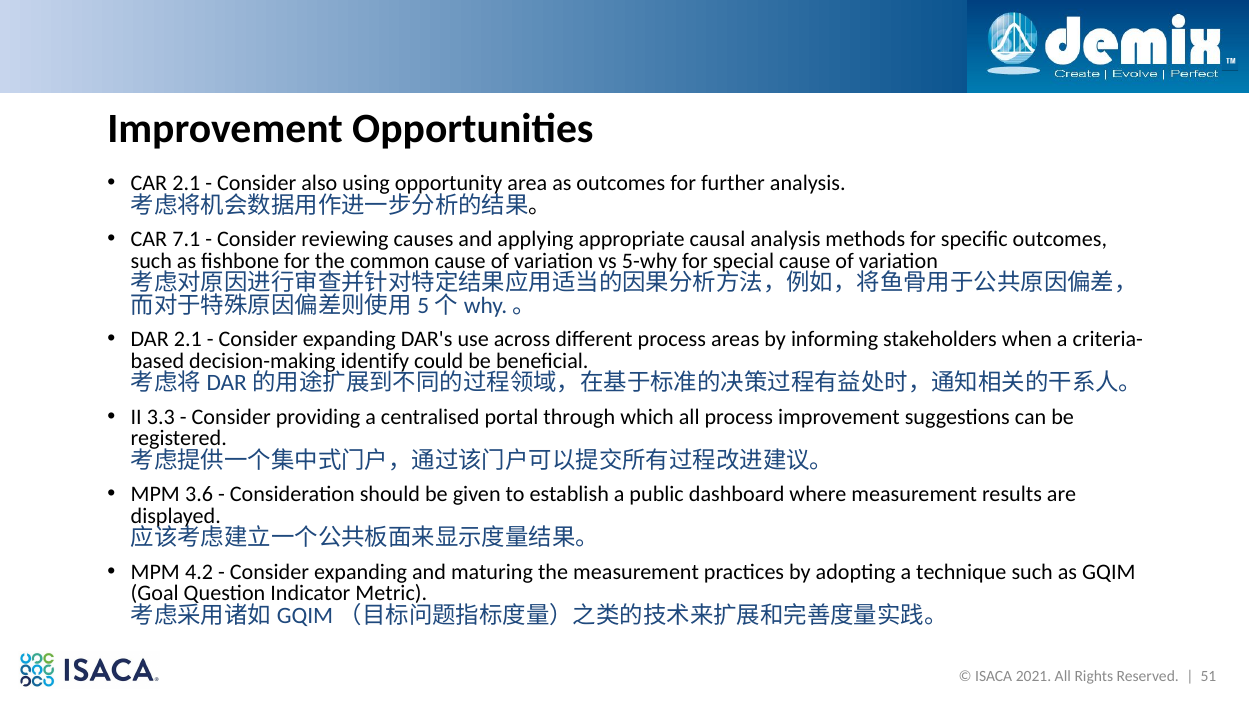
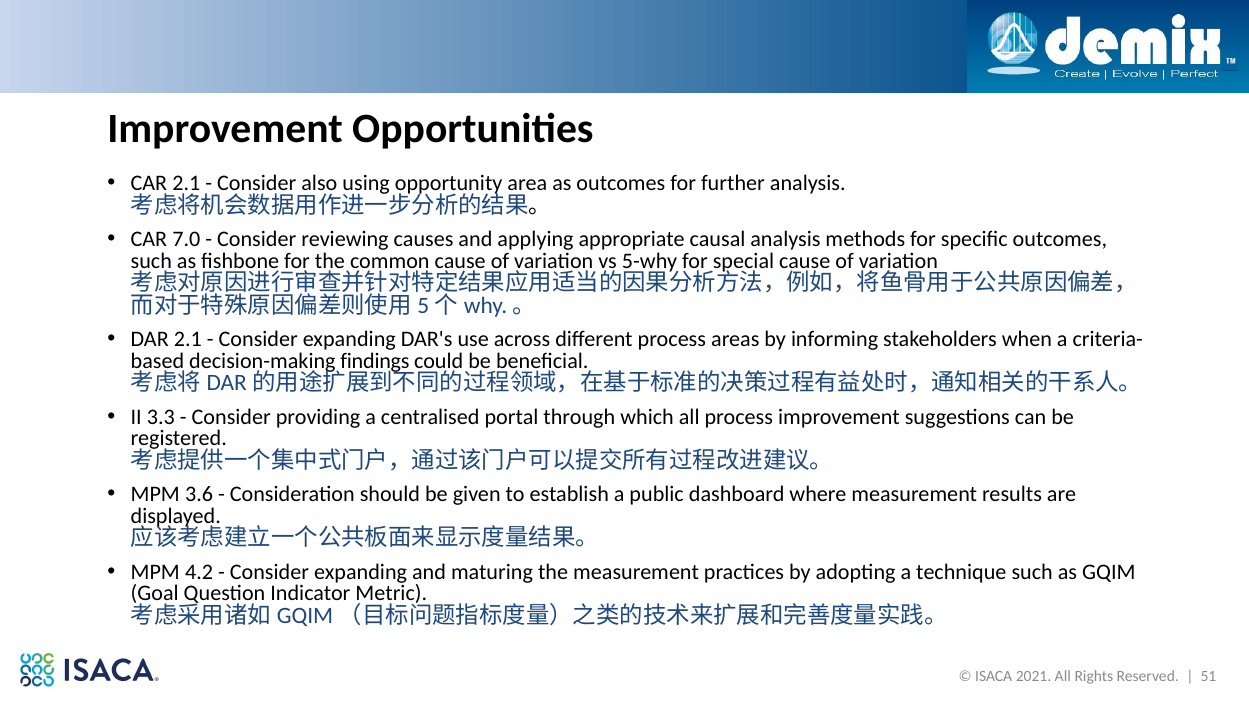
7.1: 7.1 -> 7.0 (186, 239)
identify: identify -> findings (375, 361)
